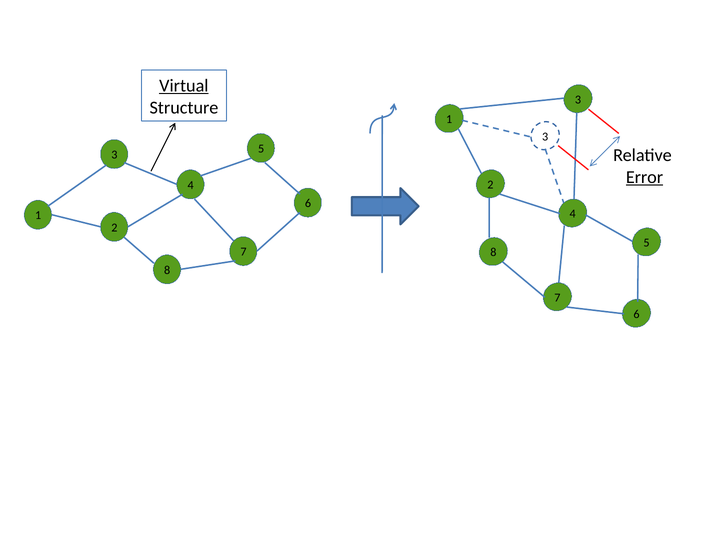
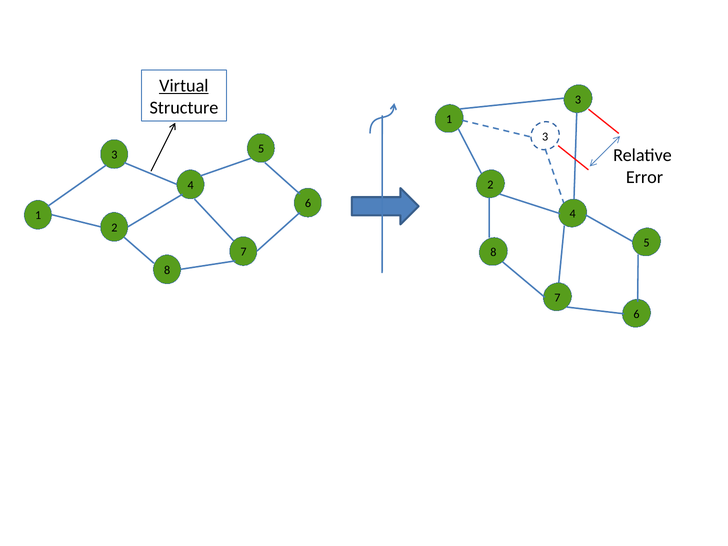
Error underline: present -> none (644, 177)
